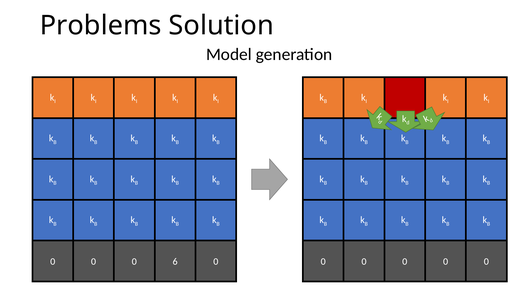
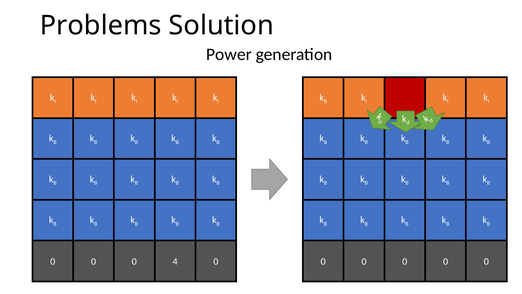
Model: Model -> Power (229, 54)
6: 6 -> 4 (175, 261)
